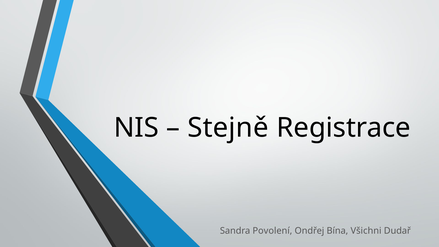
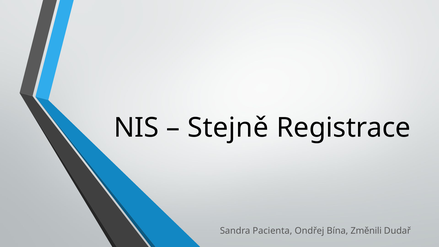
Povolení: Povolení -> Pacienta (272, 231)
Všichni: Všichni -> Změnili (366, 231)
